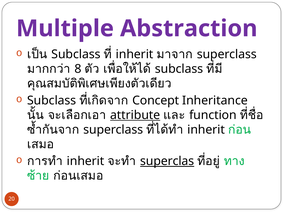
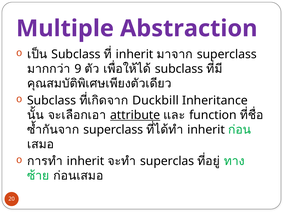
8: 8 -> 9 (78, 69)
Concept: Concept -> Duckbill (156, 101)
superclas underline: present -> none (167, 161)
